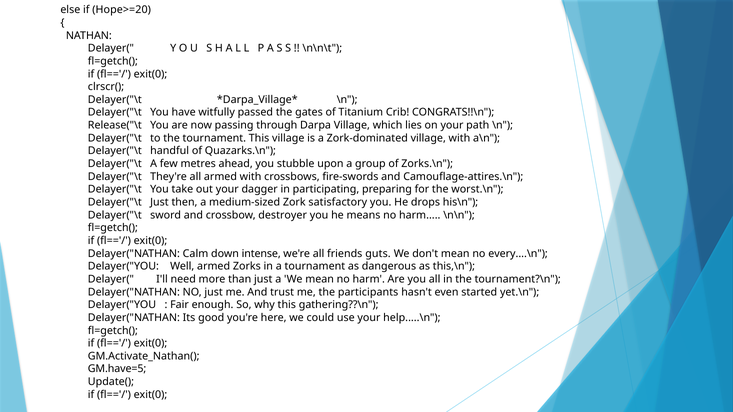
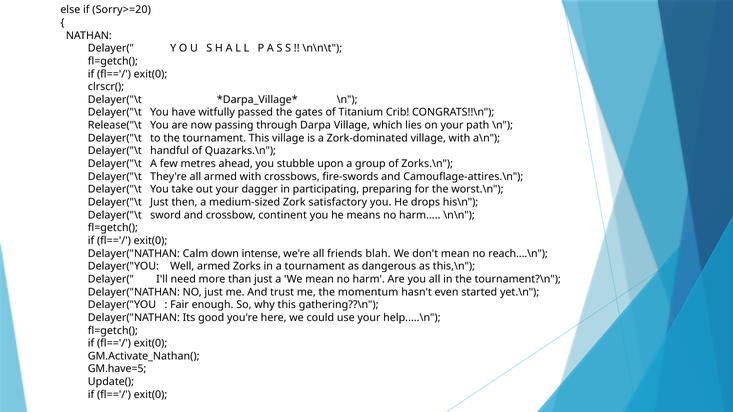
Hope>=20: Hope>=20 -> Sorry>=20 (122, 10)
destroyer: destroyer -> continent (283, 215)
guts: guts -> blah (378, 254)
every....\n: every....\n -> reach....\n (518, 254)
participants: participants -> momentum (368, 292)
